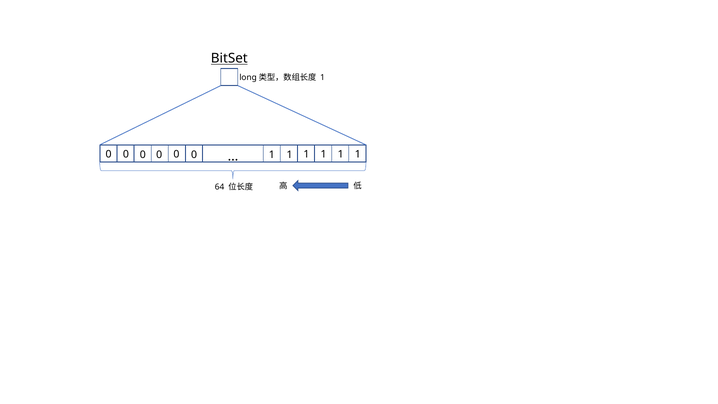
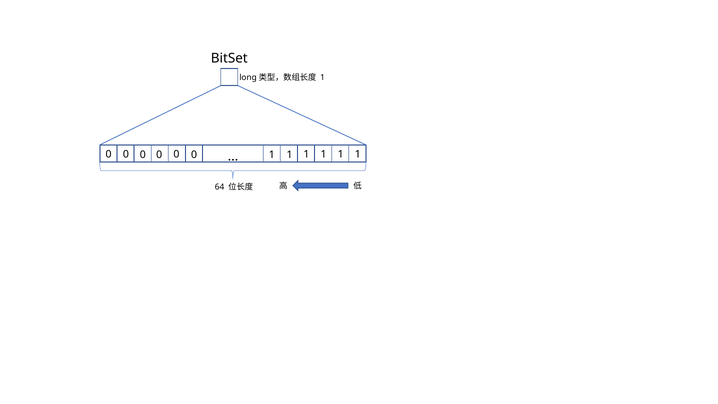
BitSet underline: present -> none (229, 58)
